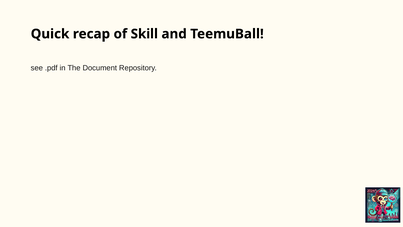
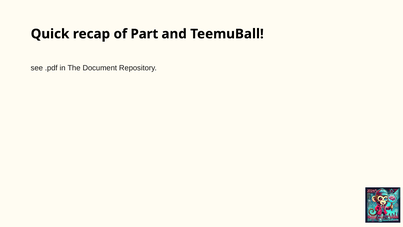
Skill: Skill -> Part (144, 34)
